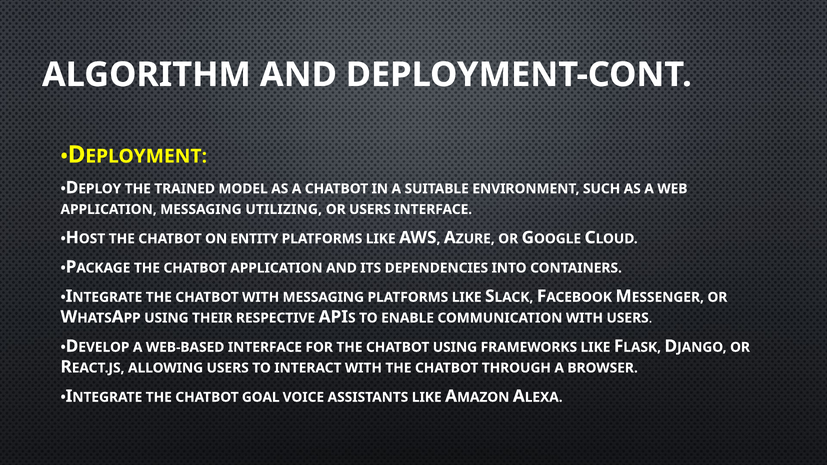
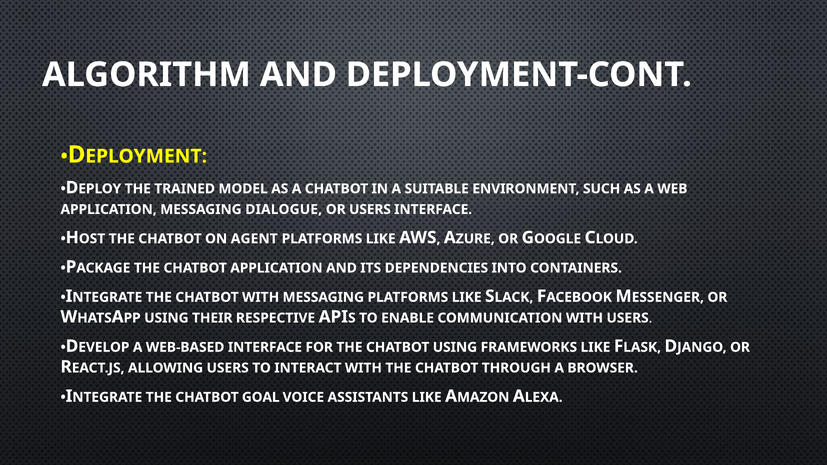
UTILIZING: UTILIZING -> DIALOGUE (284, 210)
ENTITY: ENTITY -> AGENT (254, 239)
